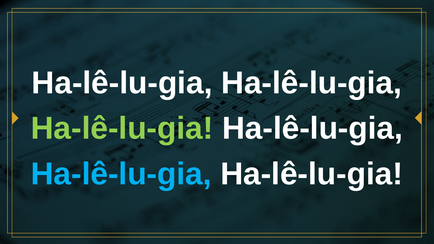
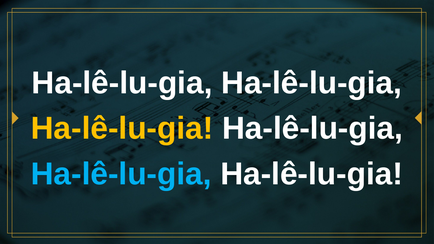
Ha-lê-lu-gia colour: light green -> yellow (122, 129)
